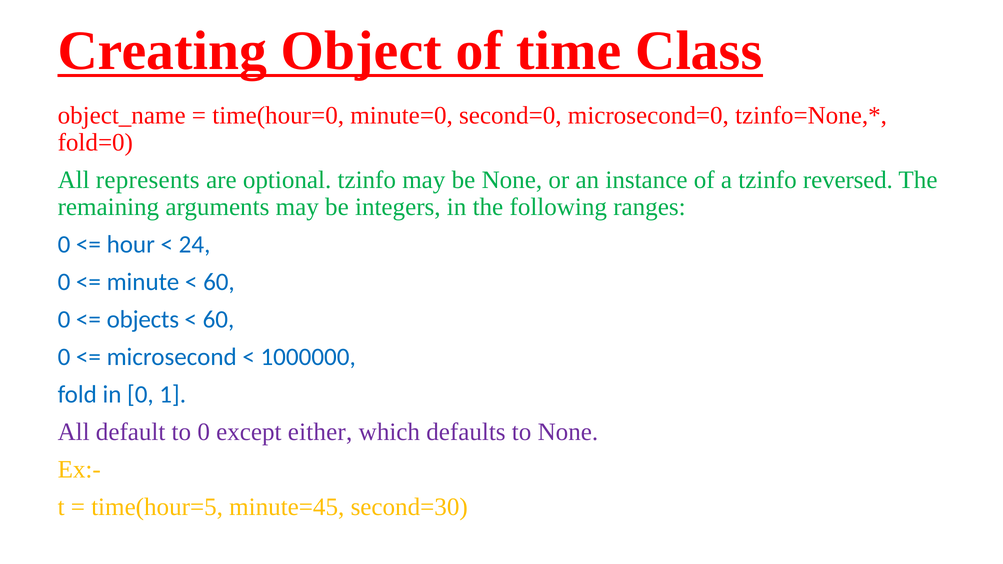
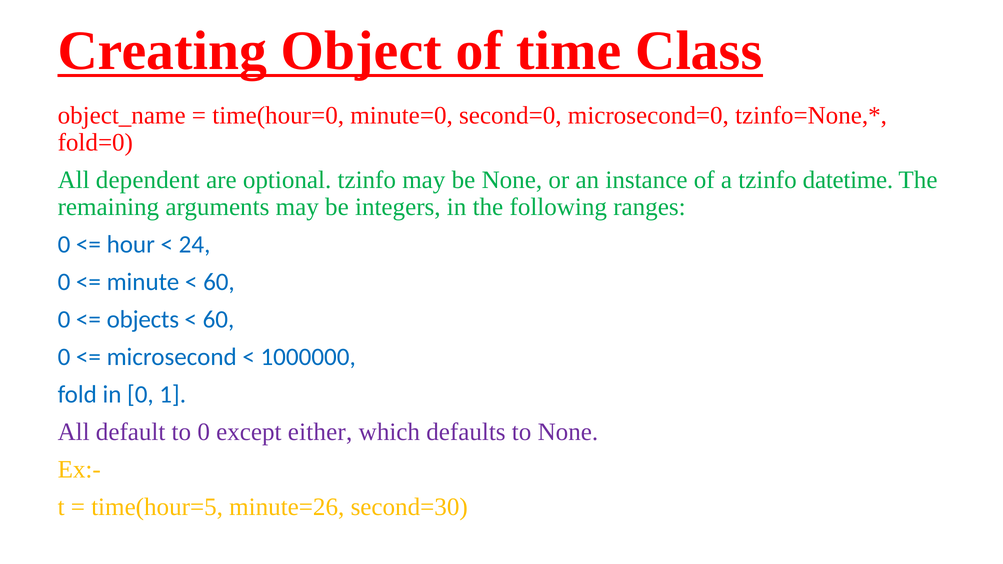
represents: represents -> dependent (148, 180)
reversed: reversed -> datetime (848, 180)
minute=45: minute=45 -> minute=26 (287, 507)
